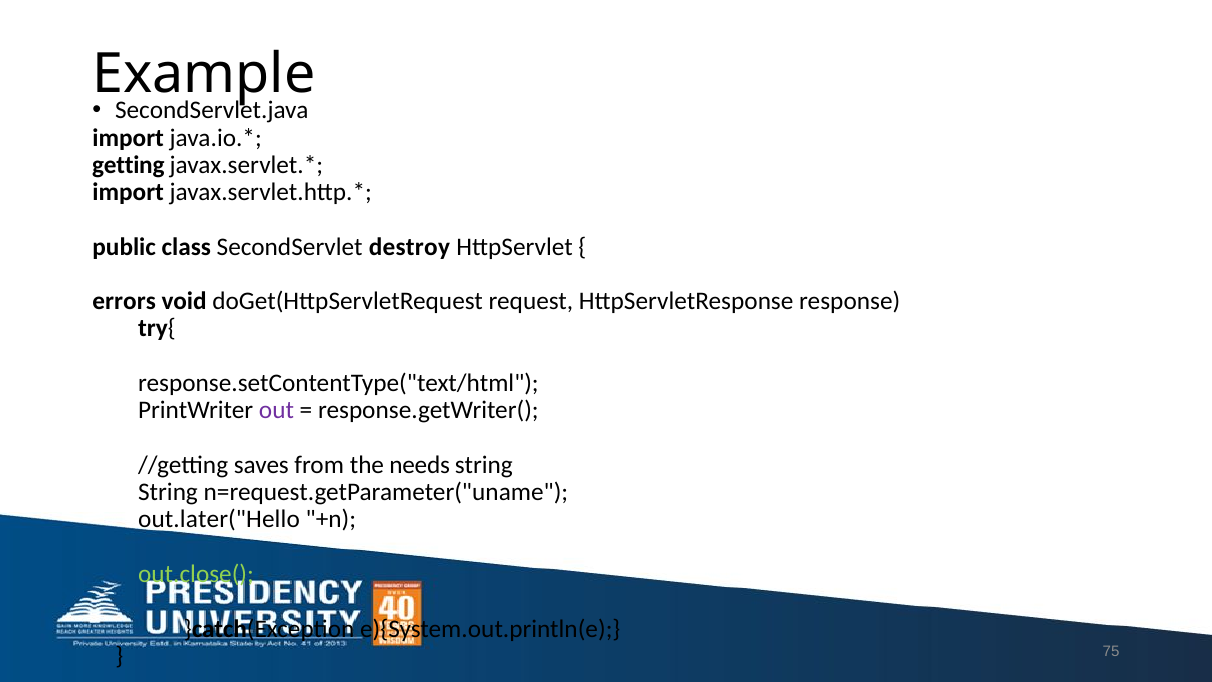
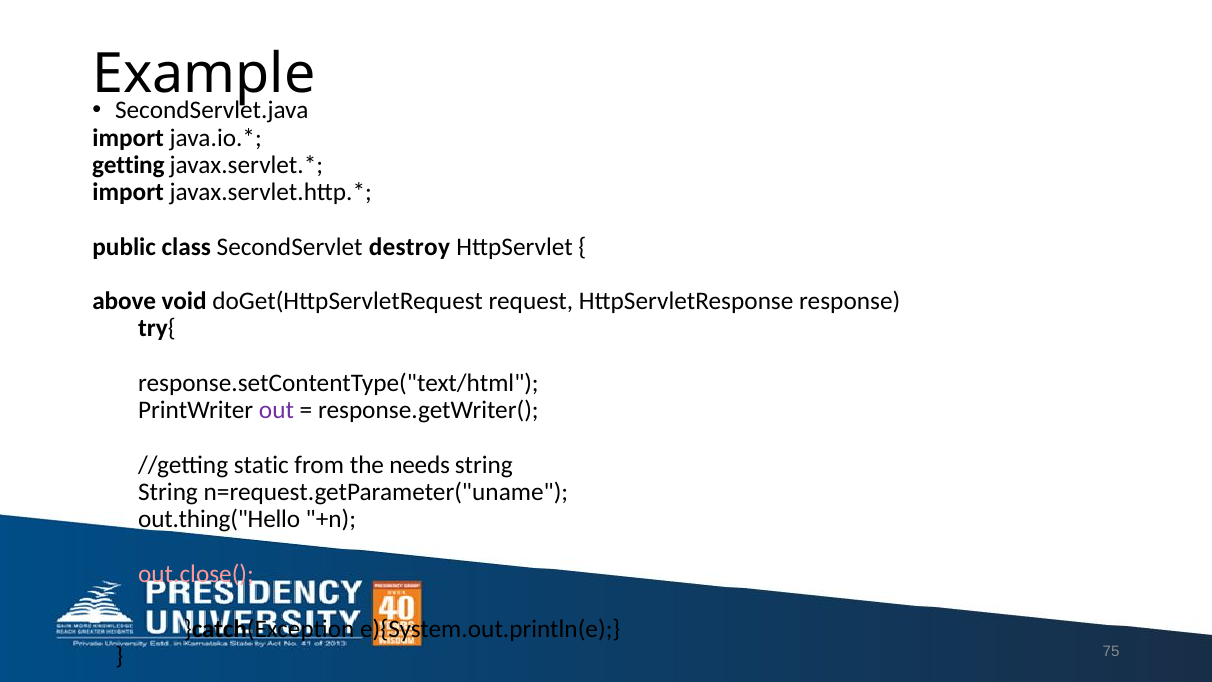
errors: errors -> above (124, 301)
saves: saves -> static (261, 465)
out.later("Hello: out.later("Hello -> out.thing("Hello (219, 519)
out.close( colour: light green -> pink (196, 574)
